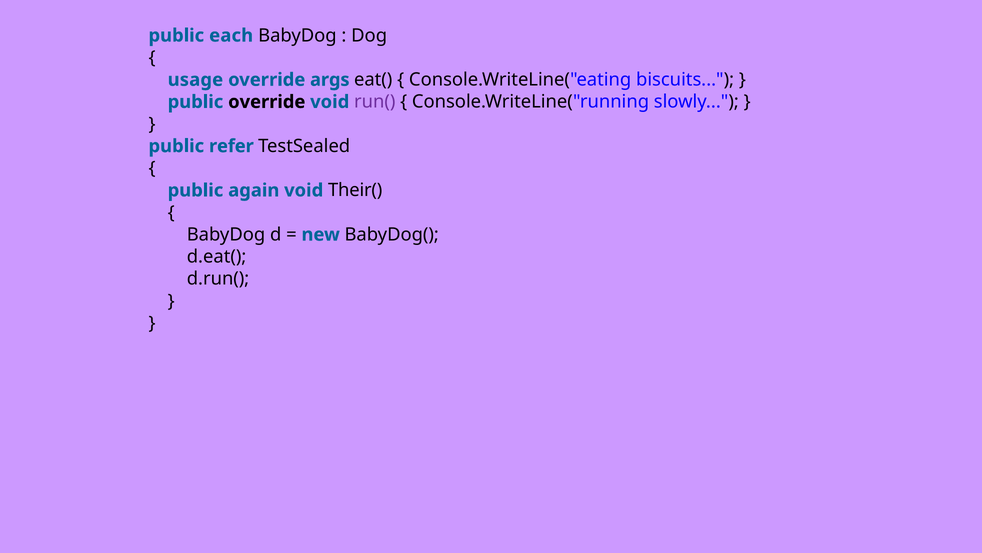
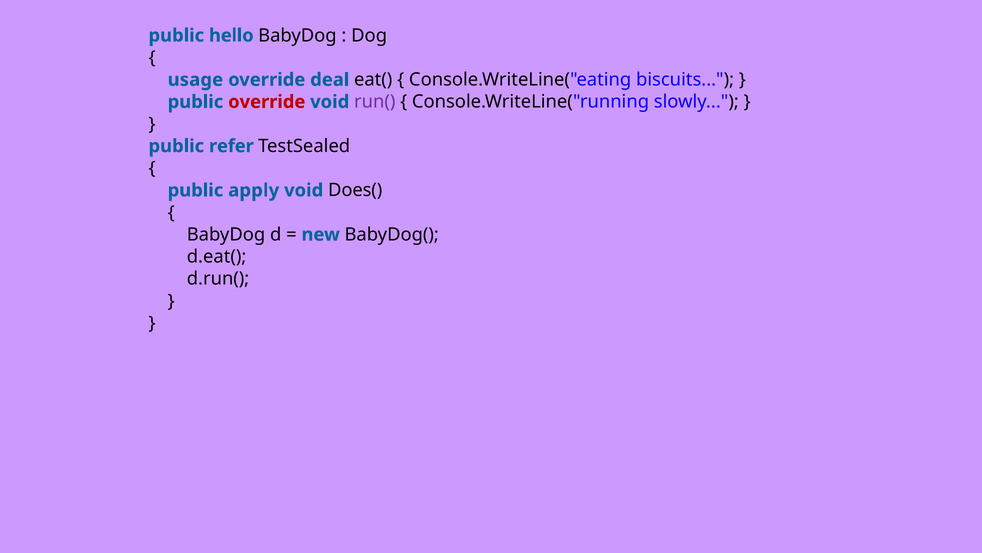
each: each -> hello (231, 36)
args: args -> deal (330, 80)
override colour: black -> red (267, 102)
again: again -> apply (254, 190)
Their(: Their( -> Does( (355, 190)
